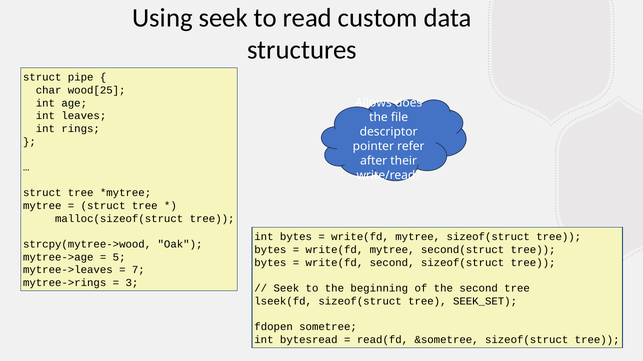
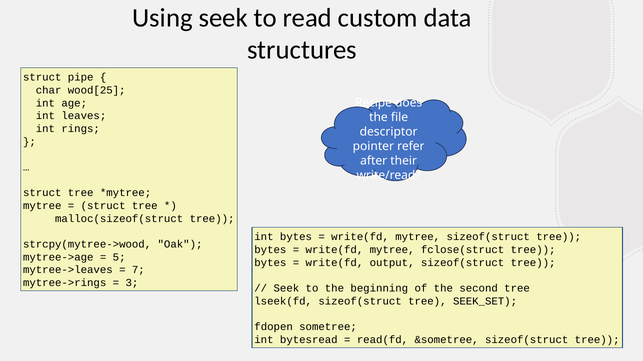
Allows: Allows -> Recipe (373, 103)
second(struct: second(struct -> fclose(struct (463, 250)
write(fd second: second -> output (392, 263)
